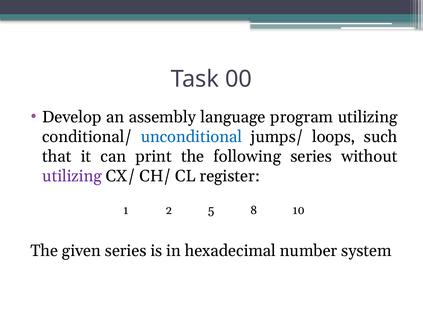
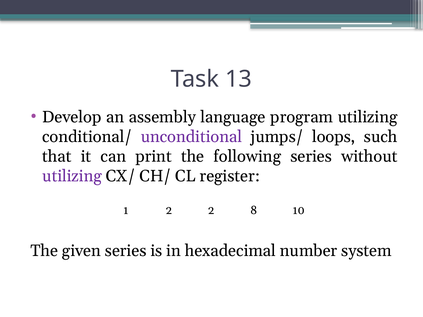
00: 00 -> 13 (239, 79)
unconditional colour: blue -> purple (191, 137)
2 5: 5 -> 2 (211, 210)
